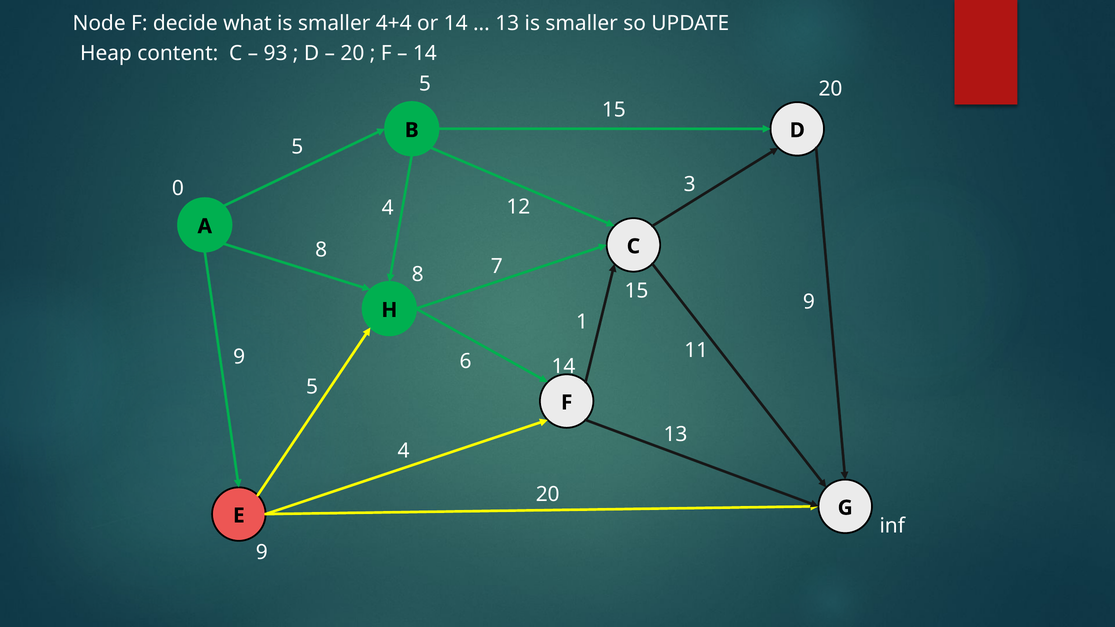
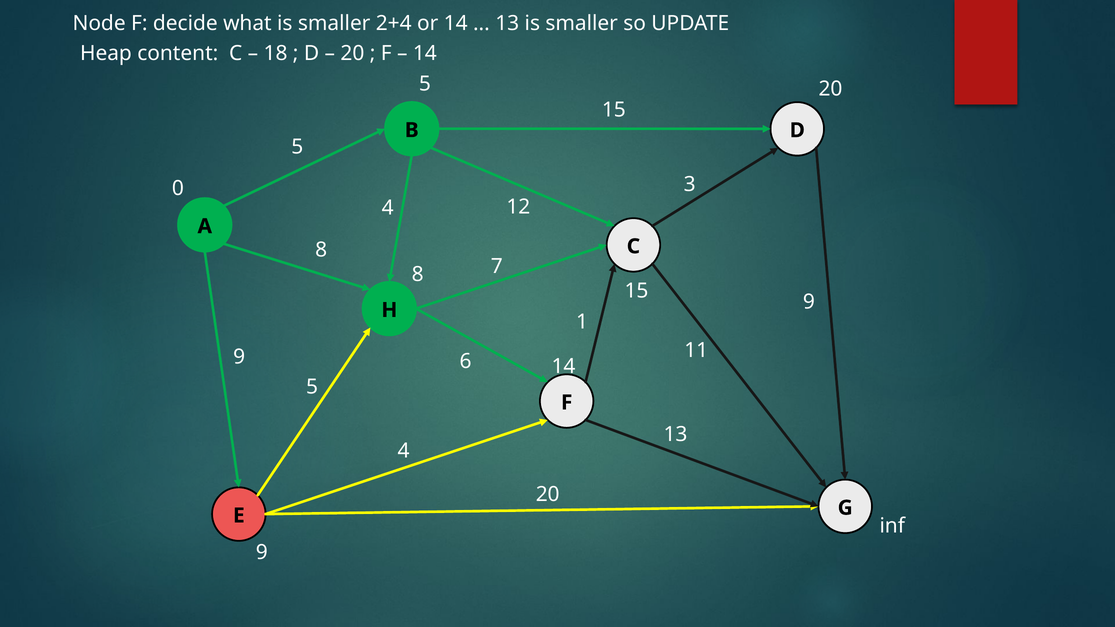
4+4: 4+4 -> 2+4 (394, 24)
93: 93 -> 18 (276, 53)
